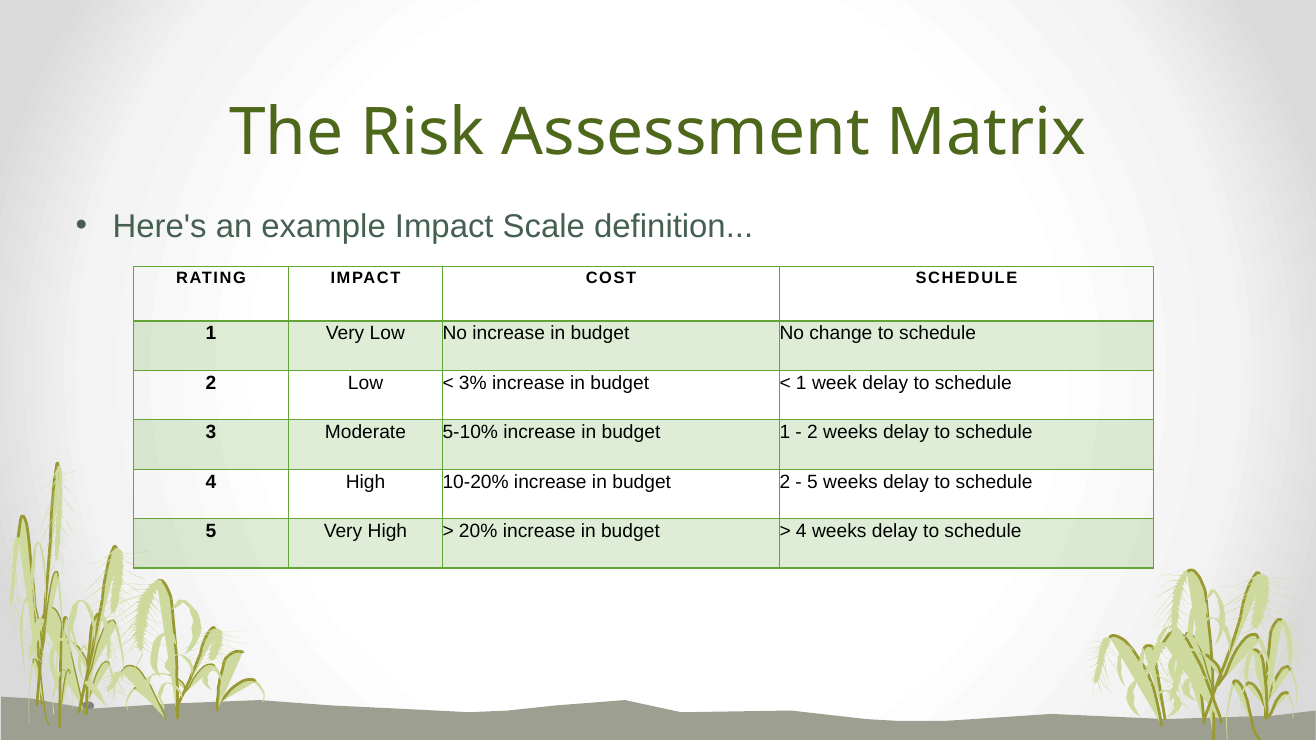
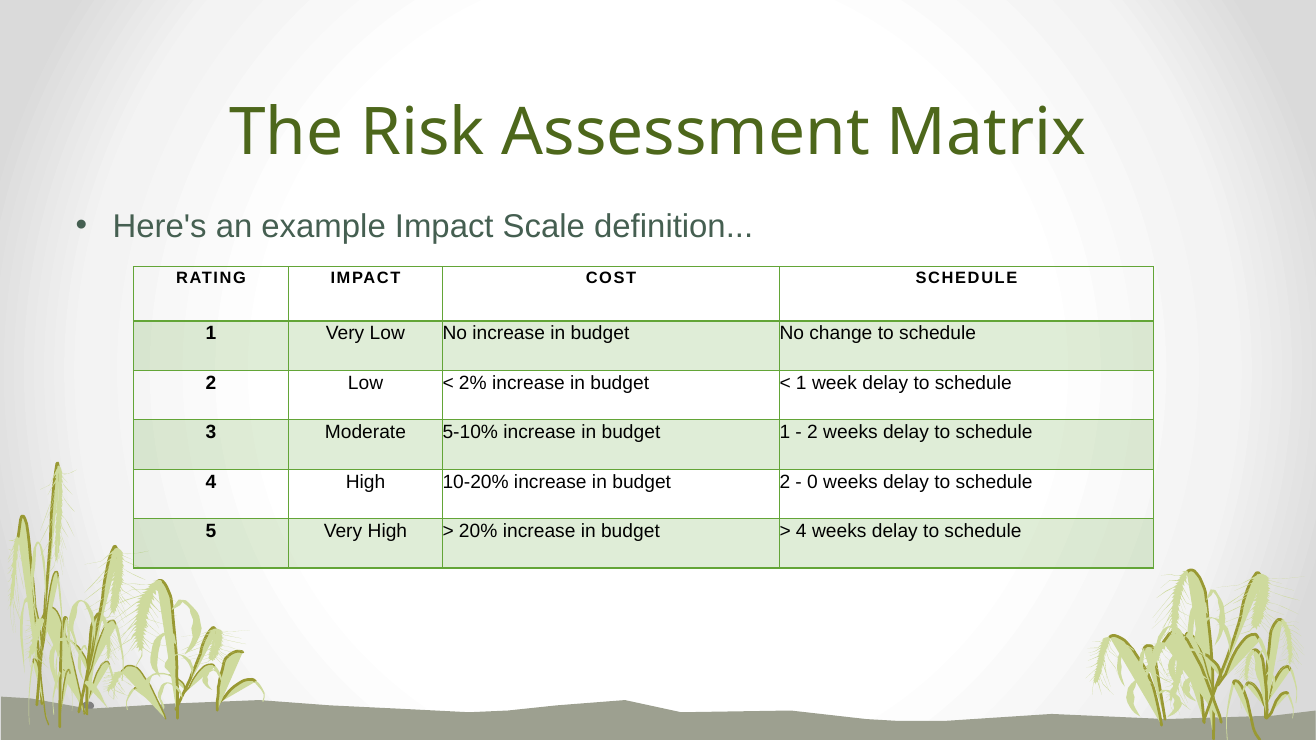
3%: 3% -> 2% (473, 383)
5: 5 -> 0 (813, 482)
